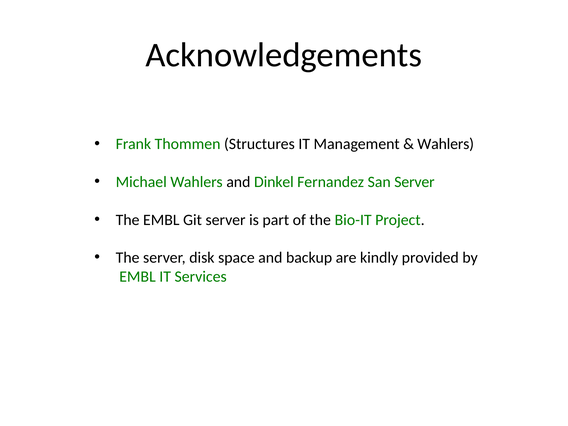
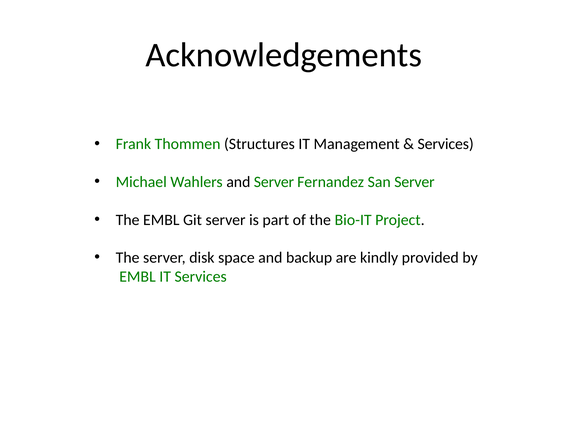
Wahlers: Wahlers -> Services (446, 144)
and Dinkel: Dinkel -> Server (274, 182)
